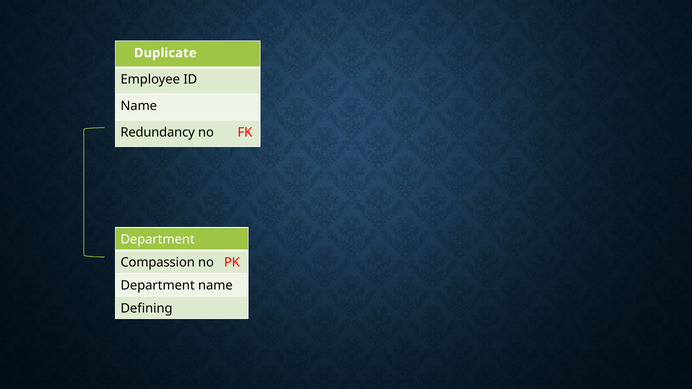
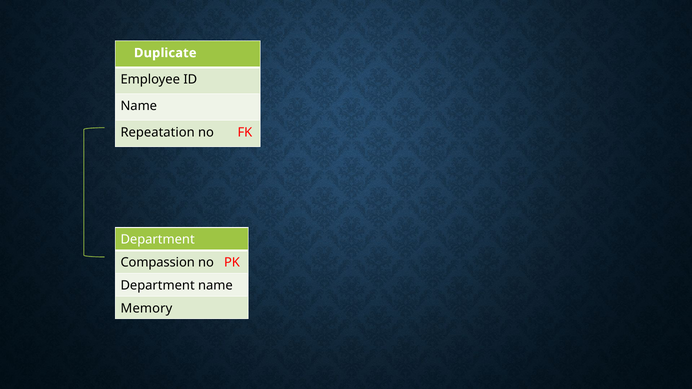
Redundancy: Redundancy -> Repeatation (158, 132)
Defining: Defining -> Memory (146, 308)
